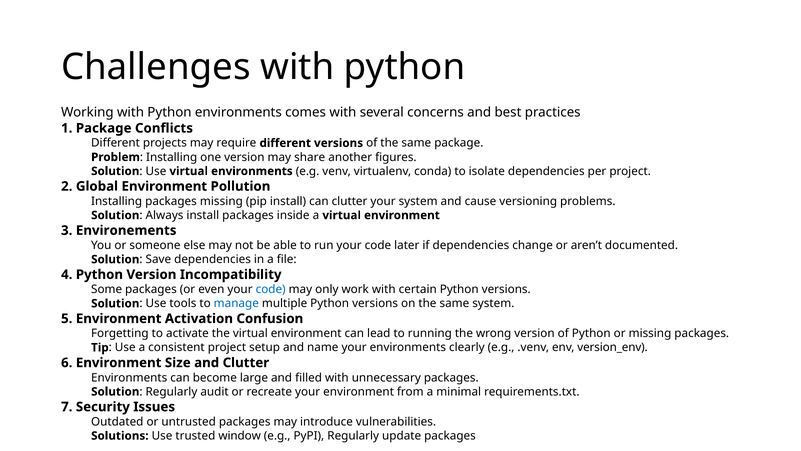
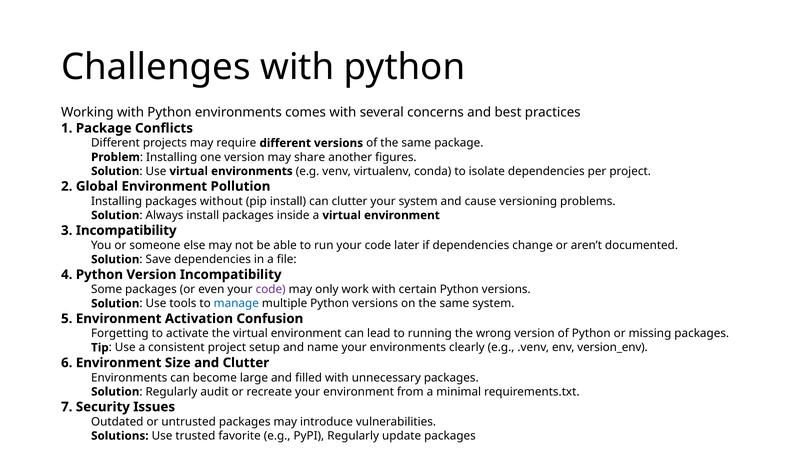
packages missing: missing -> without (221, 201)
3 Environements: Environements -> Incompatibility (126, 230)
code colour: blue -> purple (271, 289)
window: window -> favorite (240, 435)
